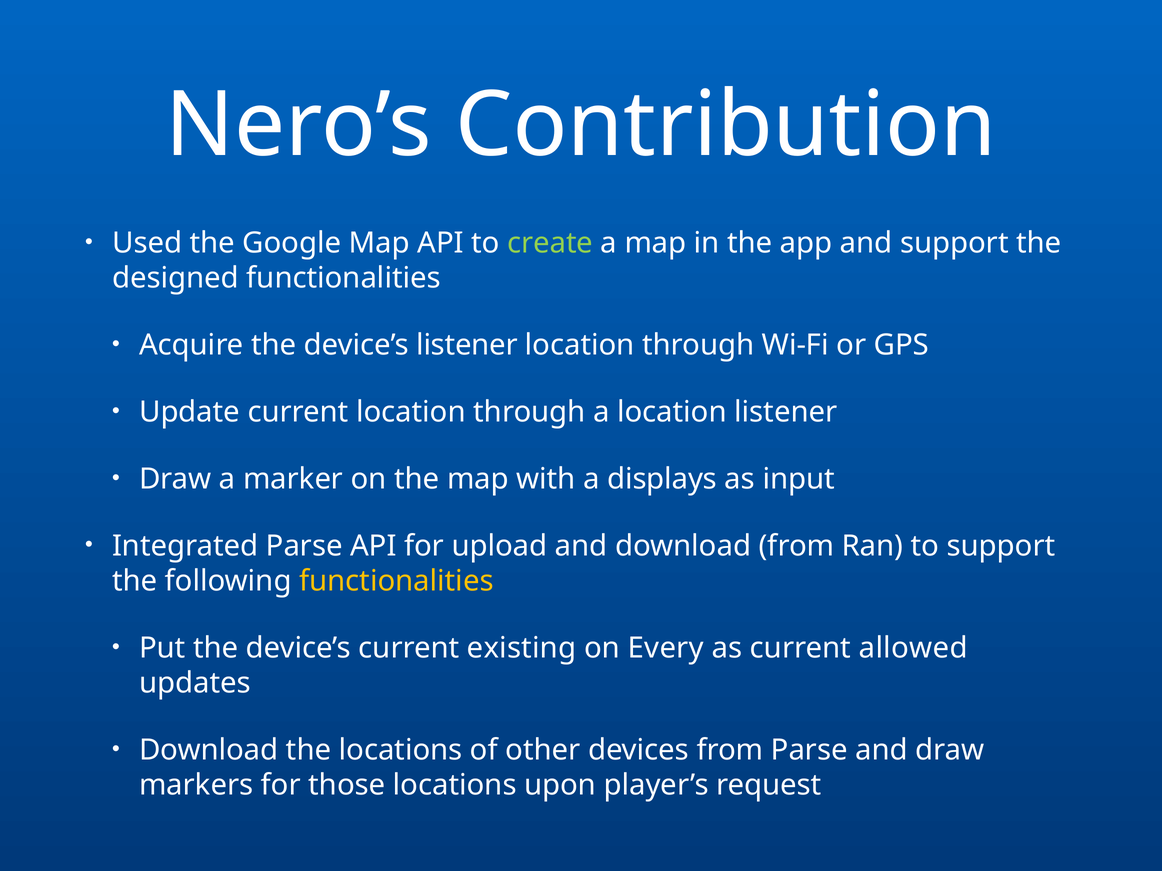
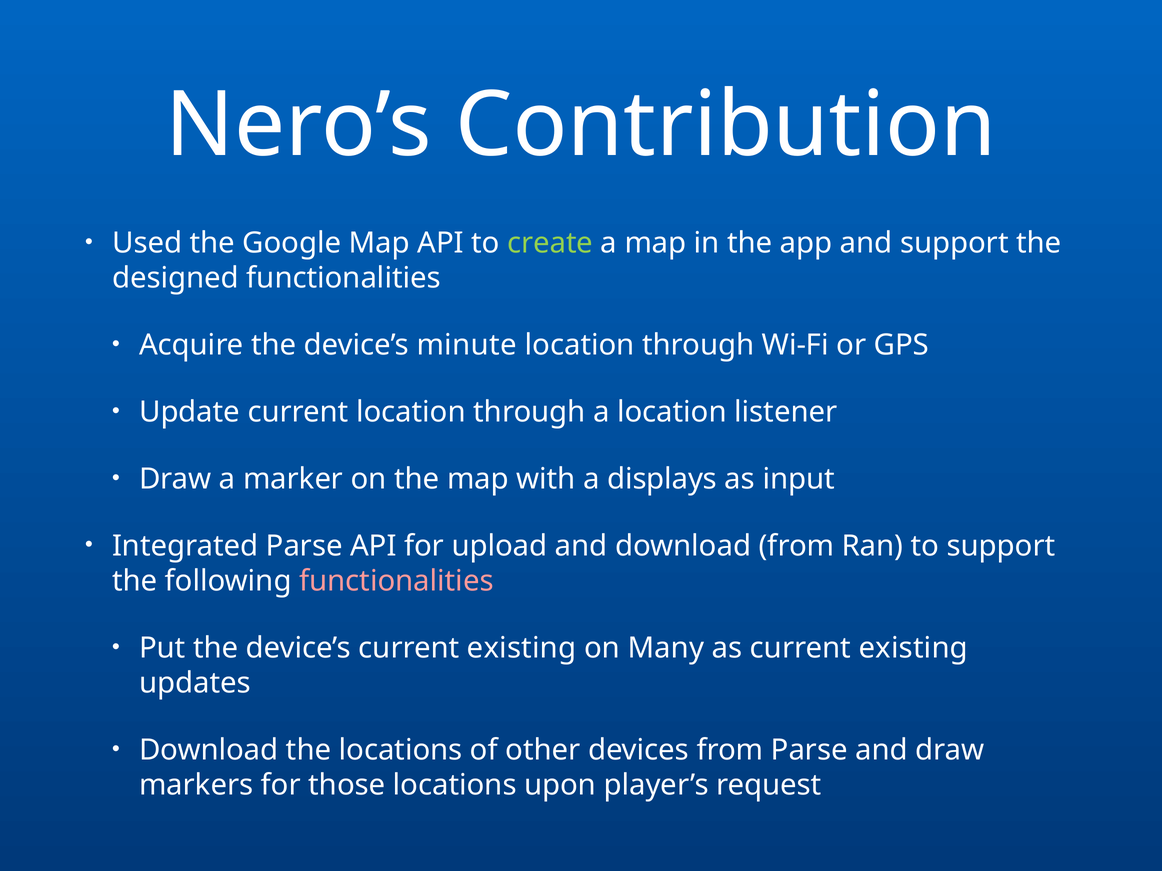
device’s listener: listener -> minute (467, 345)
functionalities colour: yellow -> pink (396, 581)
Every: Every -> Many (666, 648)
as current allowed: allowed -> existing (913, 648)
